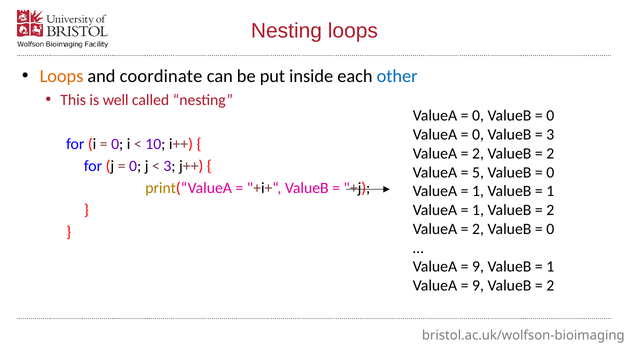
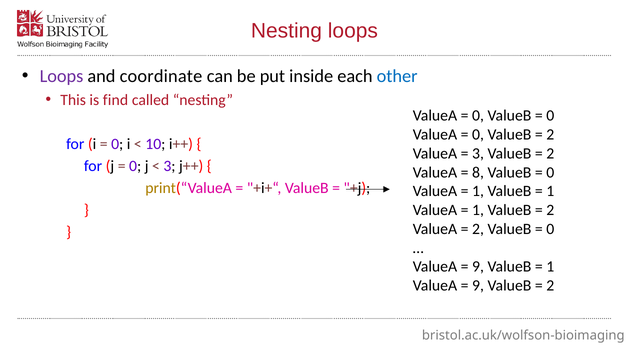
Loops colour: orange -> purple (61, 76)
well: well -> find (116, 100)
3: 3 -> 2 (550, 135)
2: 2 -> 3 (478, 153)
5: 5 -> 8 (478, 172)
